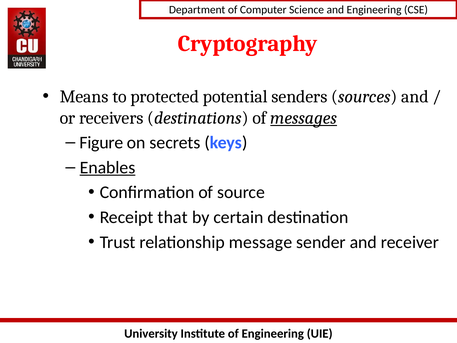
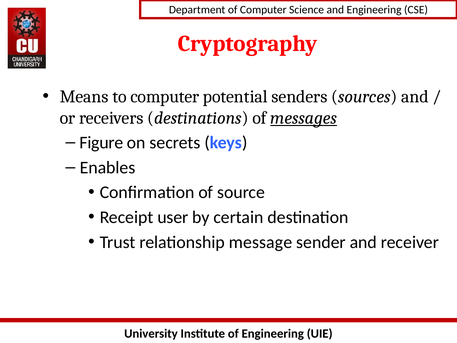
to protected: protected -> computer (165, 96)
Enables underline: present -> none (108, 167)
that: that -> user (173, 217)
